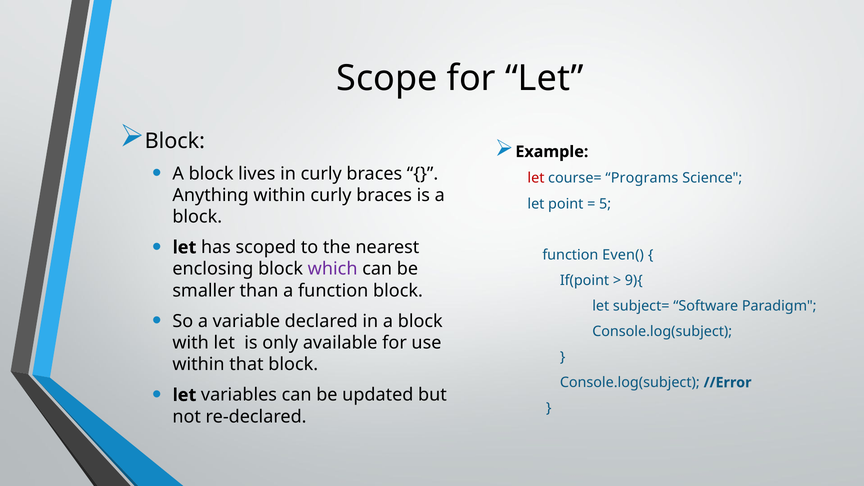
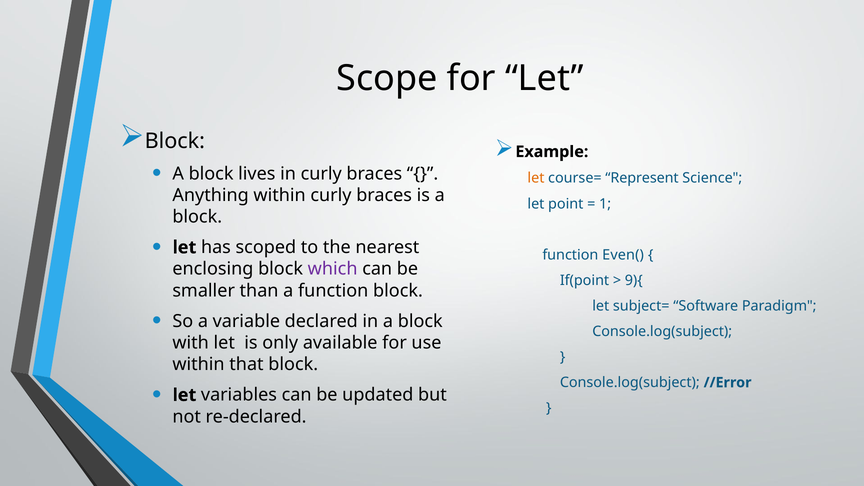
let colour: red -> orange (536, 178)
Programs: Programs -> Represent (642, 178)
5: 5 -> 1 (605, 204)
